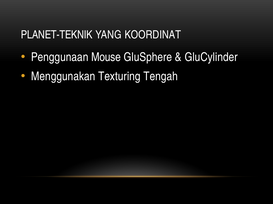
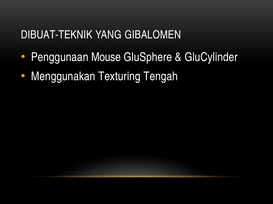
PLANET-TEKNIK: PLANET-TEKNIK -> DIBUAT-TEKNIK (57, 35)
KOORDINAT: KOORDINAT -> GIBALOMEN (153, 35)
